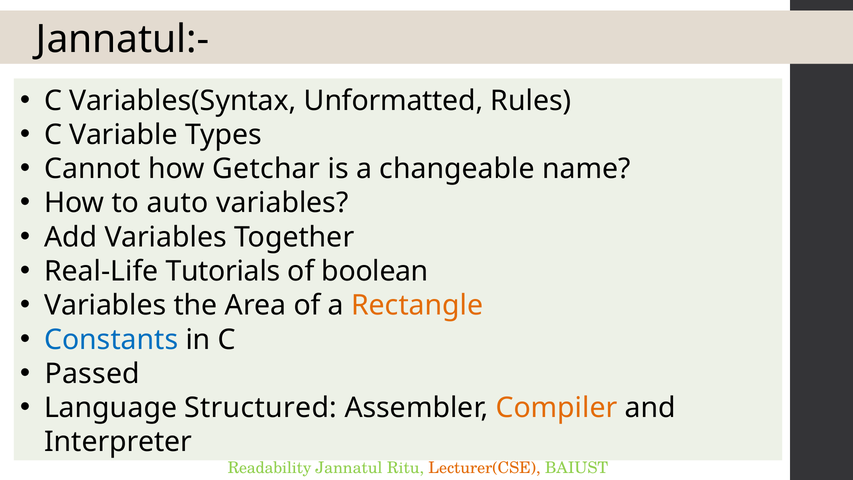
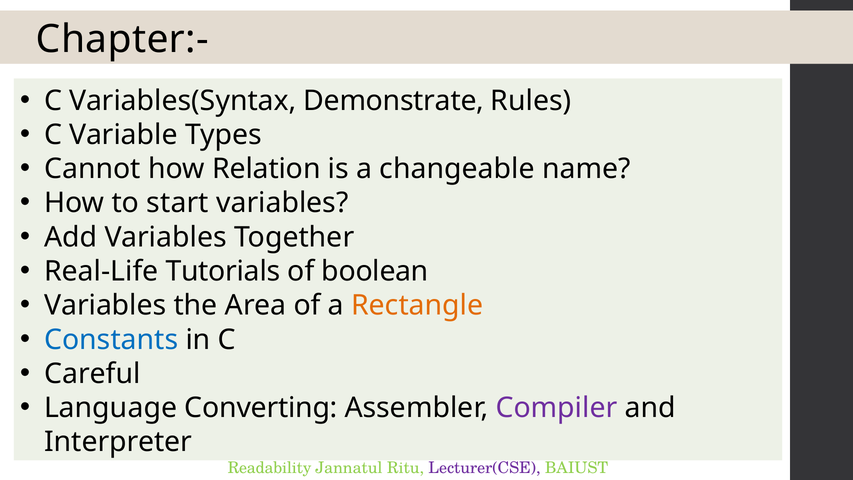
Jannatul:-: Jannatul:- -> Chapter:- (122, 39)
Unformatted: Unformatted -> Demonstrate (394, 101)
Getchar: Getchar -> Relation (266, 169)
auto: auto -> start (178, 203)
Passed: Passed -> Careful (92, 374)
Structured: Structured -> Converting (261, 408)
Compiler colour: orange -> purple (557, 408)
Lecturer(CSE colour: orange -> purple (484, 468)
